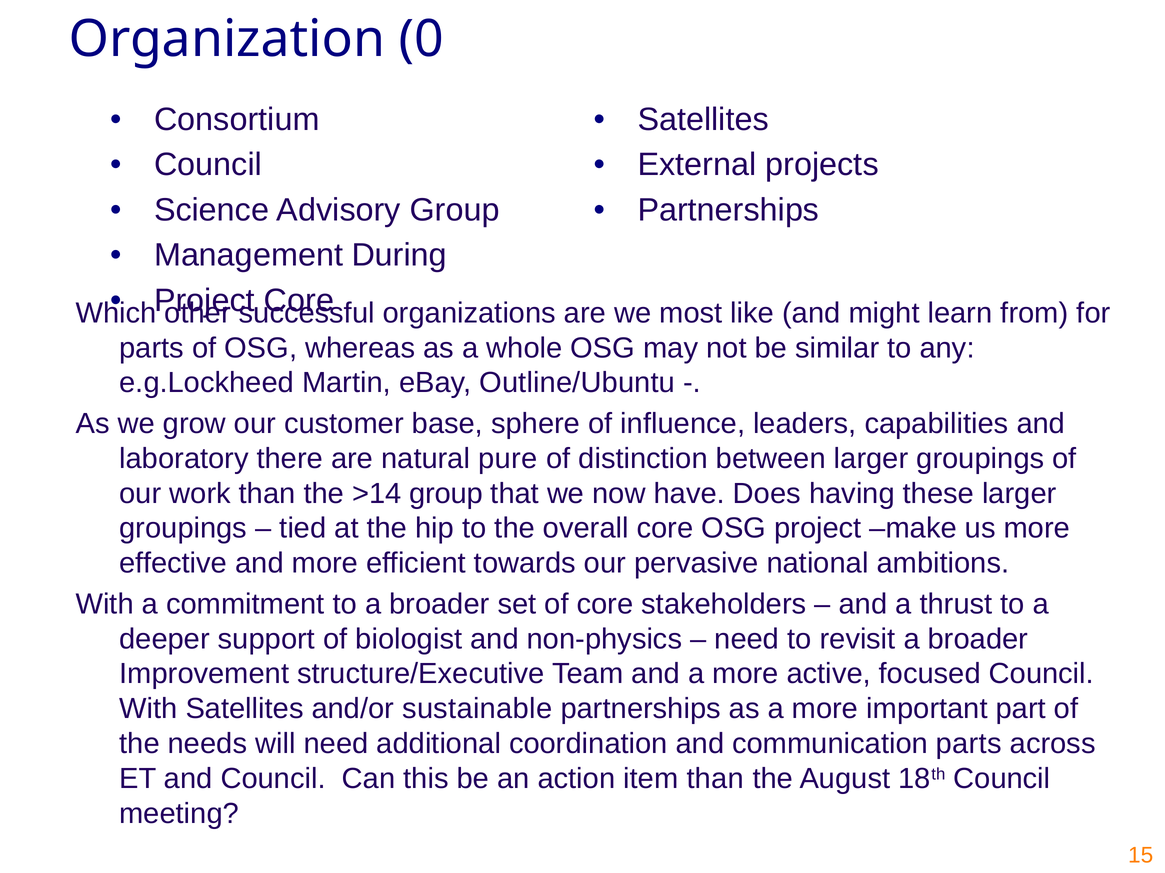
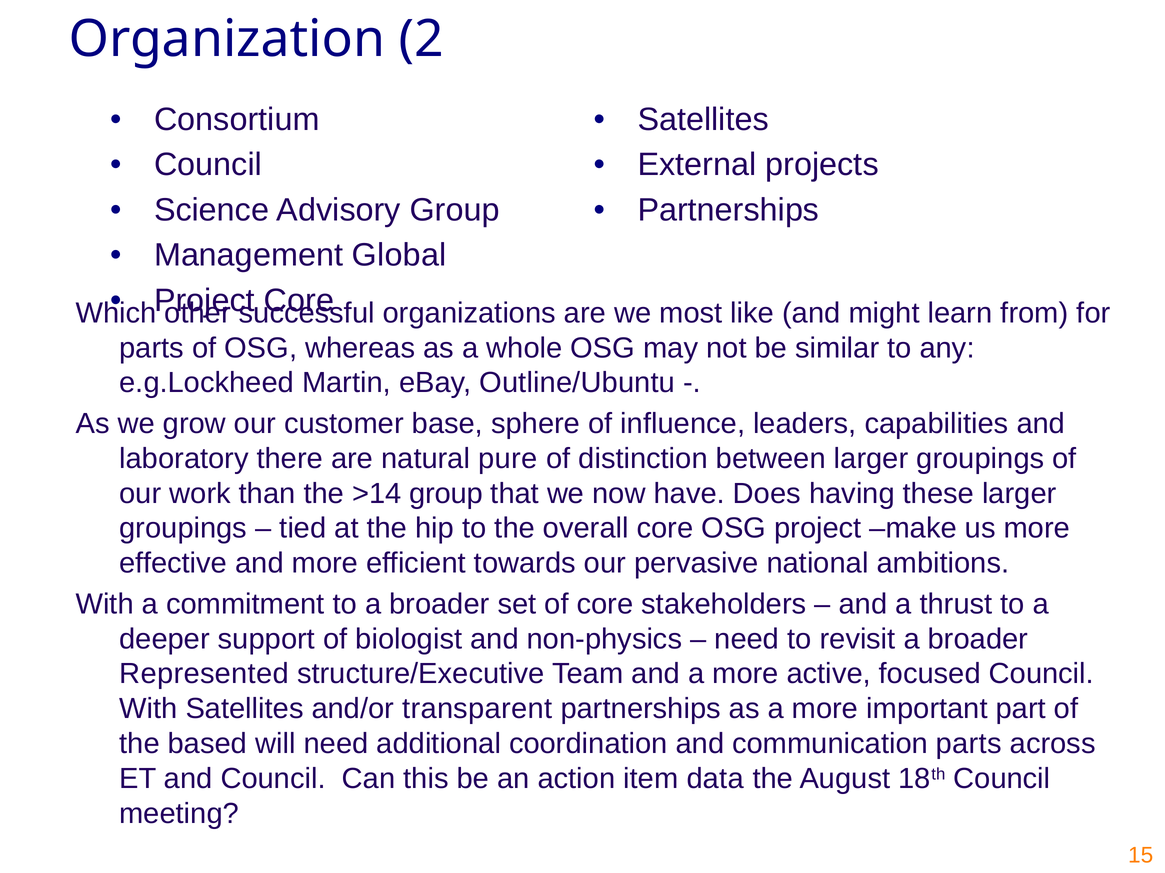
0: 0 -> 2 (421, 39)
During: During -> Global (399, 255)
Improvement: Improvement -> Represented (204, 674)
sustainable: sustainable -> transparent (477, 709)
needs: needs -> based (207, 744)
item than: than -> data (715, 779)
